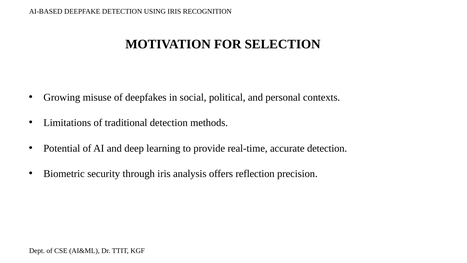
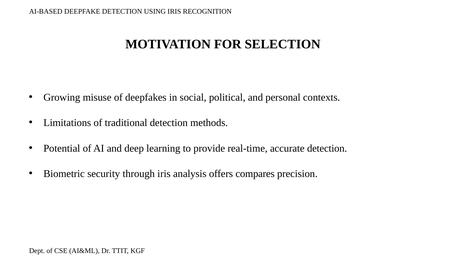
reflection: reflection -> compares (255, 174)
